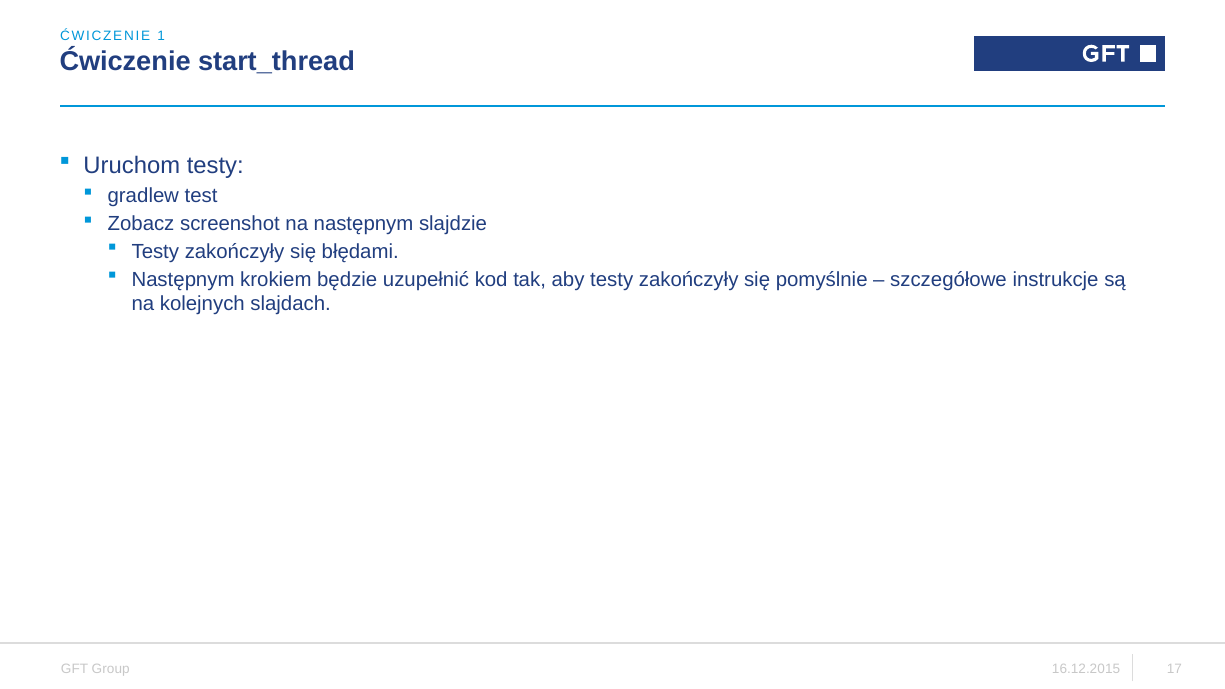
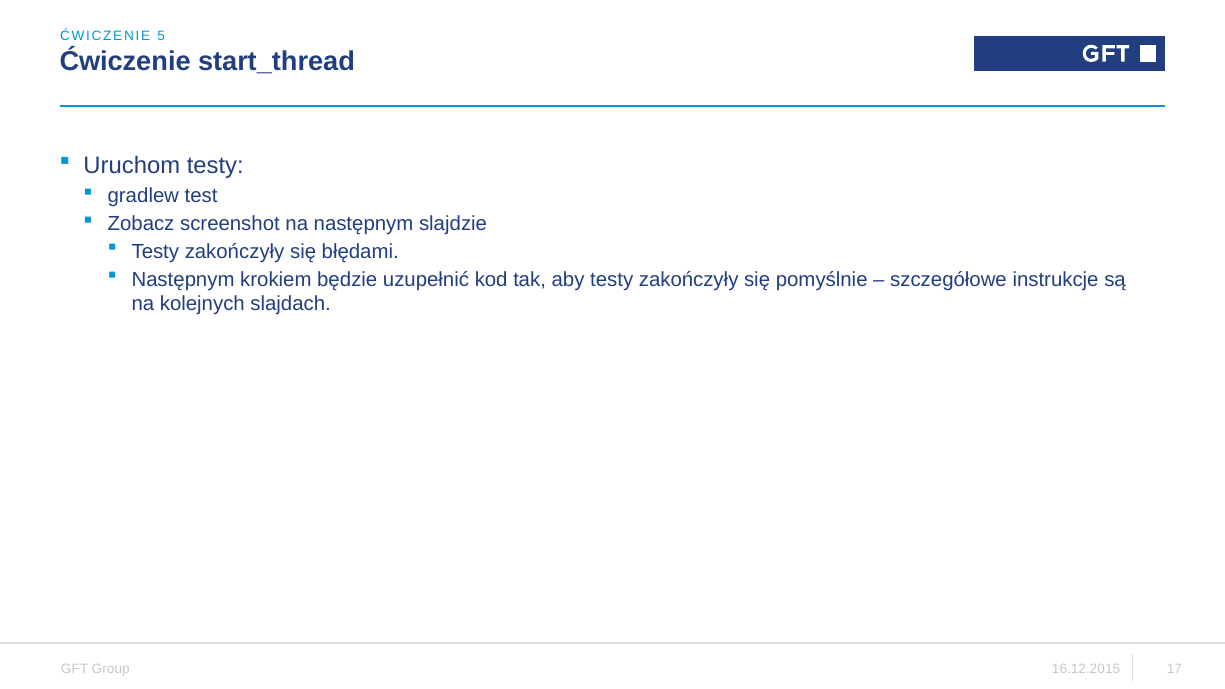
1: 1 -> 5 (161, 36)
